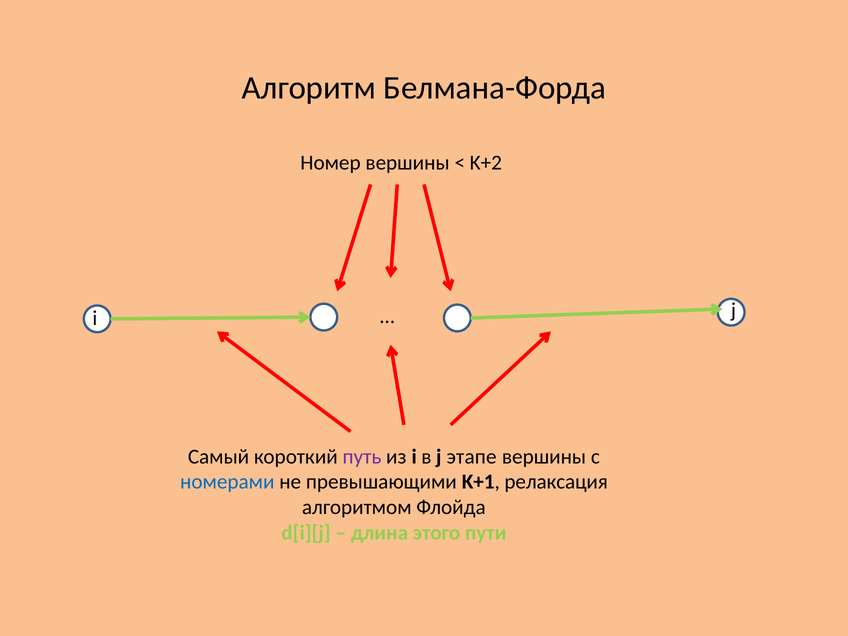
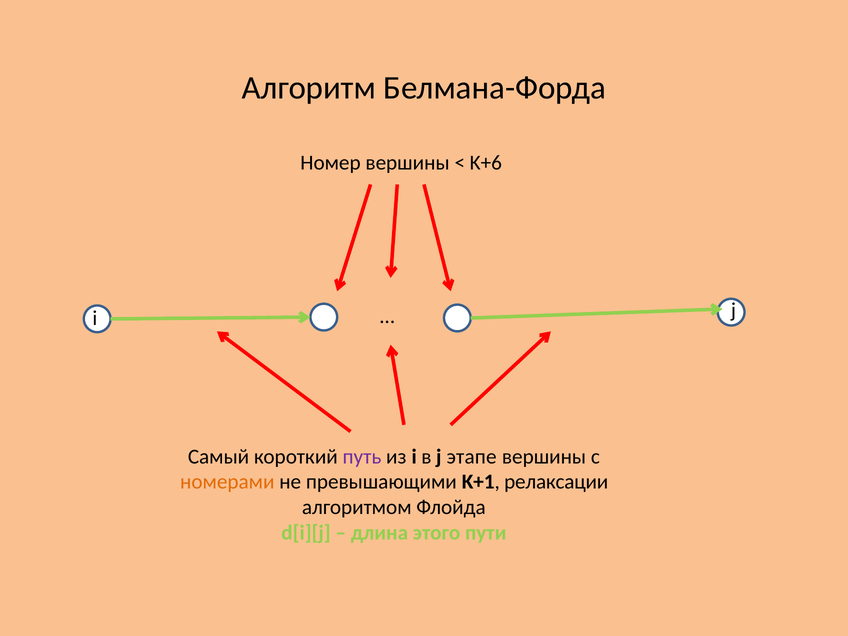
K+2: K+2 -> K+6 (486, 163)
номерами colour: blue -> orange (227, 482)
релаксация: релаксация -> релаксации (556, 482)
